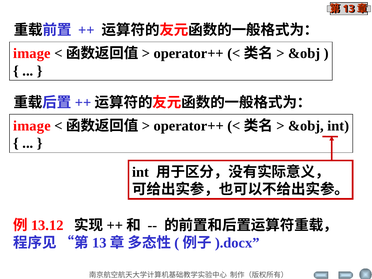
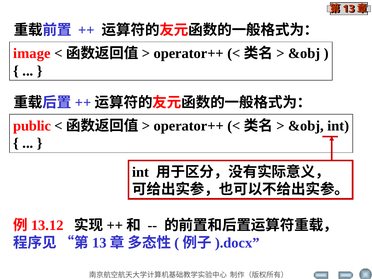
image: image -> public (32, 126)
